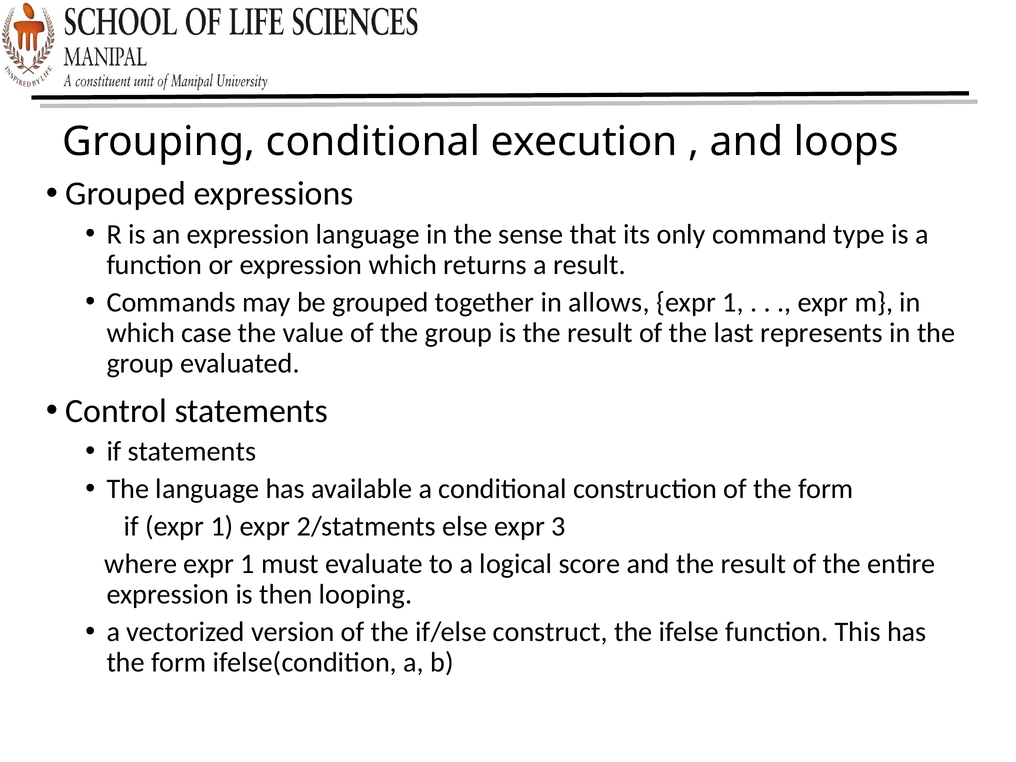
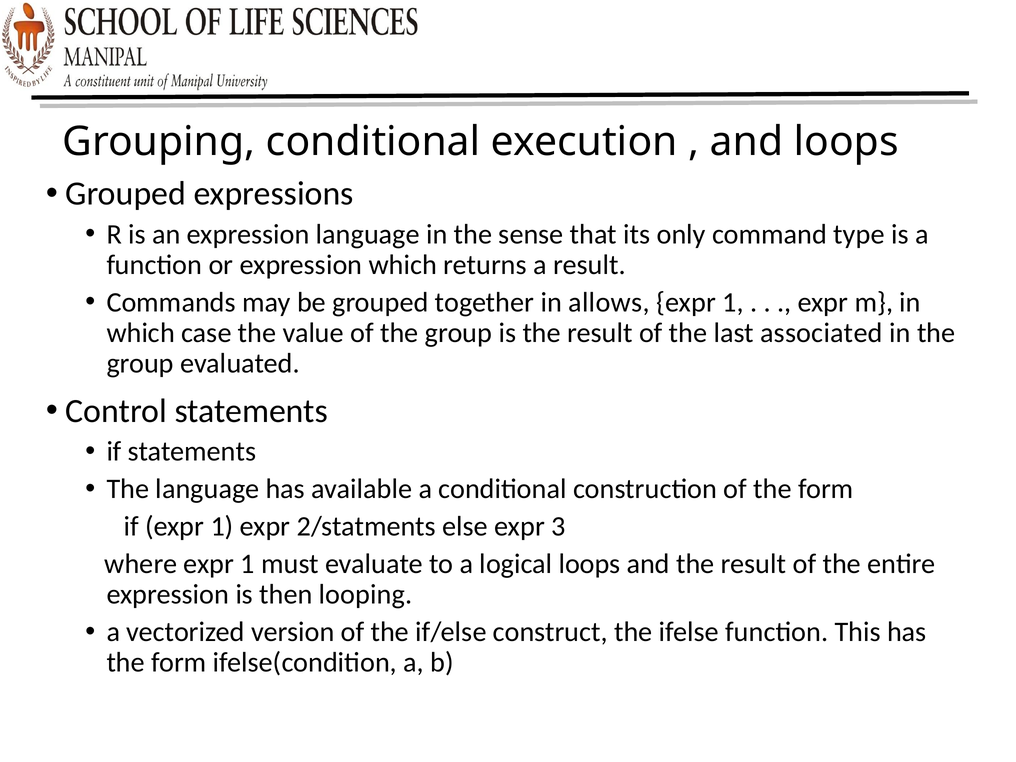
represents: represents -> associated (821, 333)
logical score: score -> loops (590, 564)
